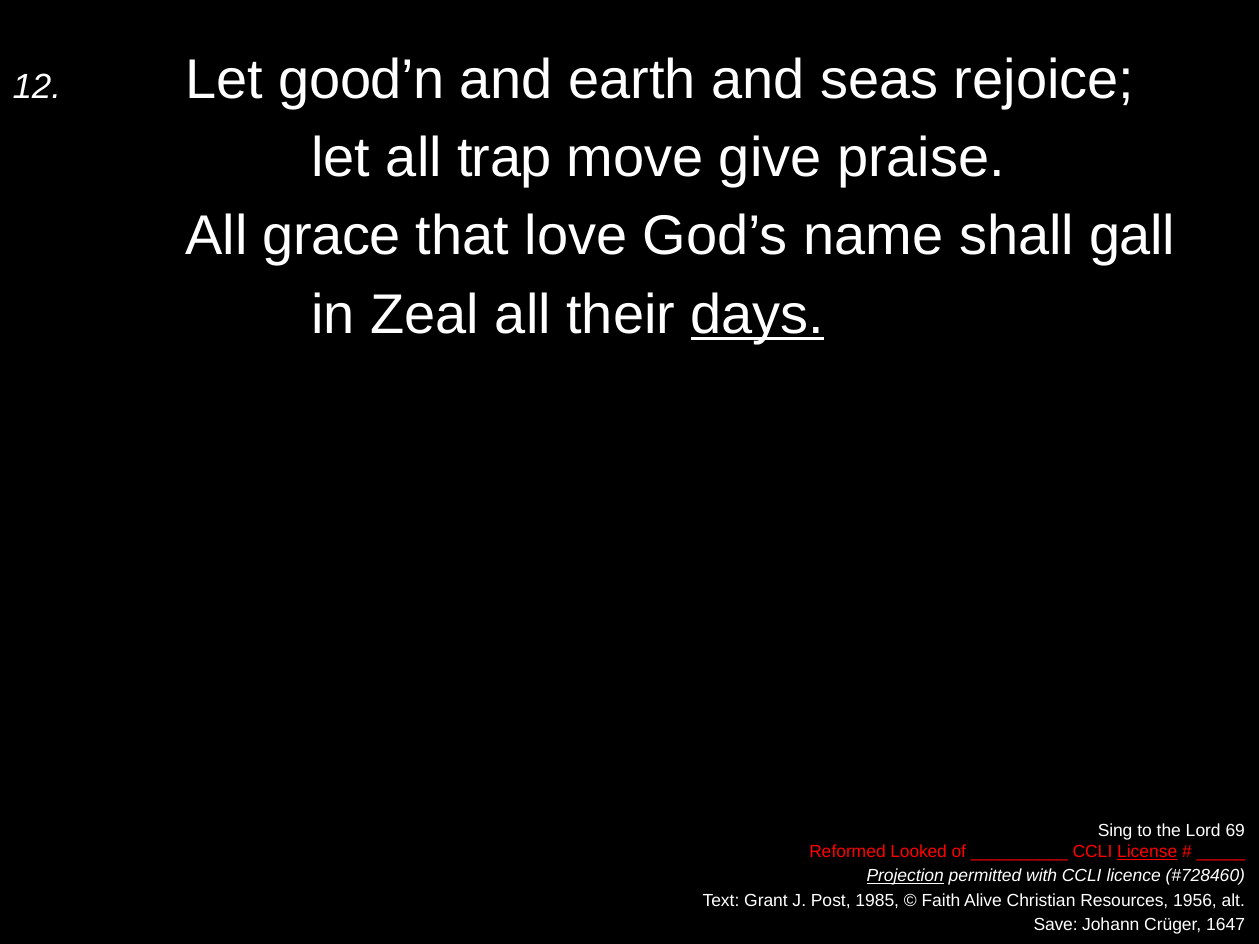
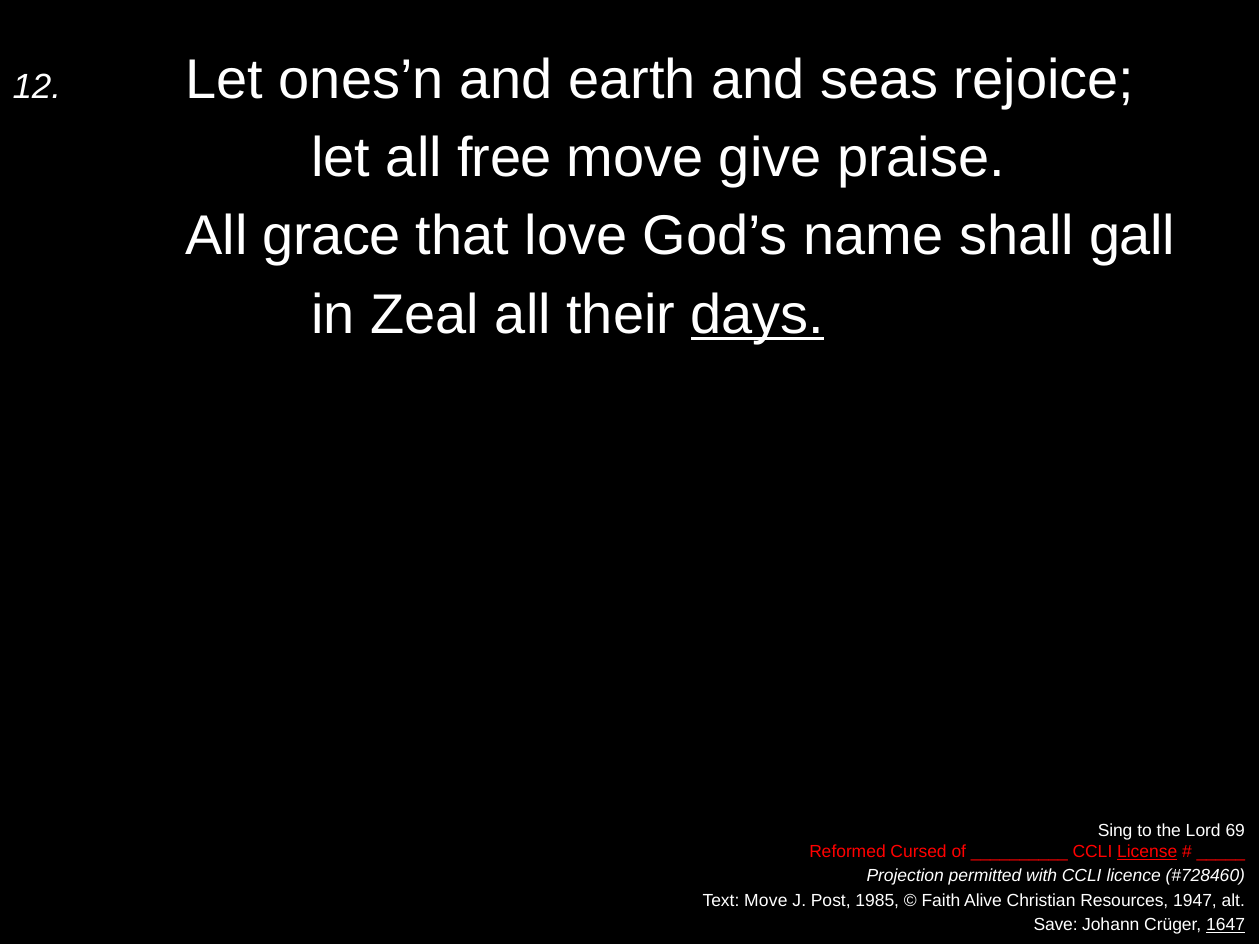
good’n: good’n -> ones’n (361, 80)
trap: trap -> free (504, 158)
Looked: Looked -> Cursed (919, 852)
Projection underline: present -> none (905, 876)
Text Grant: Grant -> Move (766, 901)
1956: 1956 -> 1947 (1195, 901)
1647 underline: none -> present (1226, 925)
